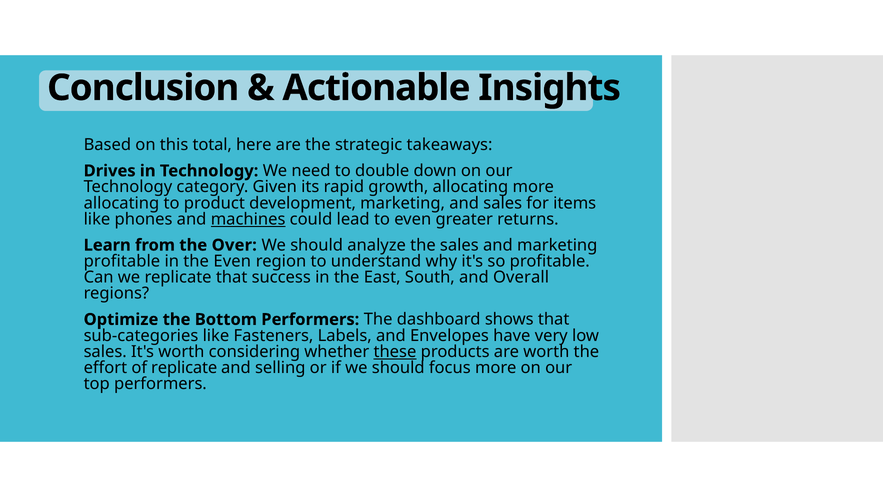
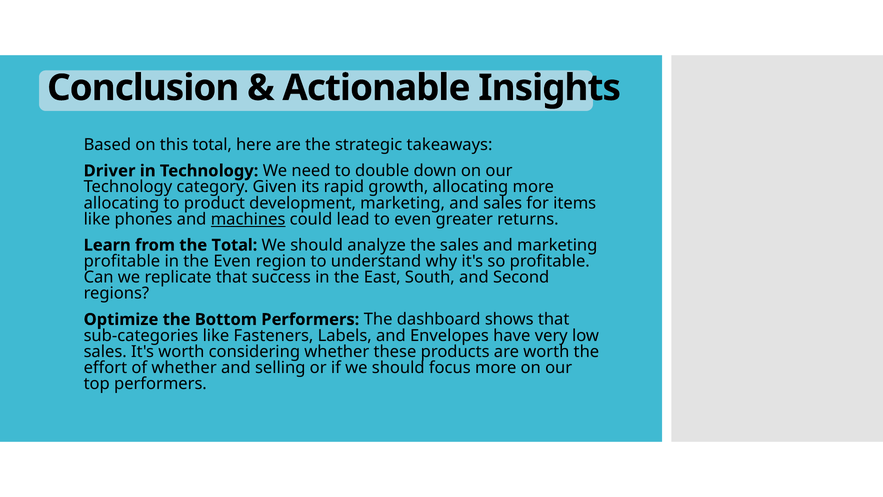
Drives: Drives -> Driver (110, 171)
the Over: Over -> Total (234, 245)
Overall: Overall -> Second (521, 277)
these underline: present -> none (395, 351)
of replicate: replicate -> whether (184, 368)
